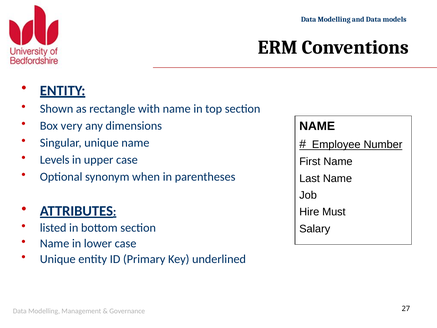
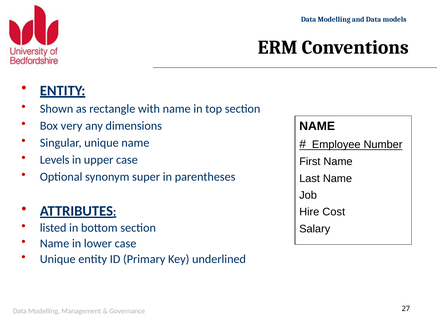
when: when -> super (146, 177)
Must: Must -> Cost (334, 212)
